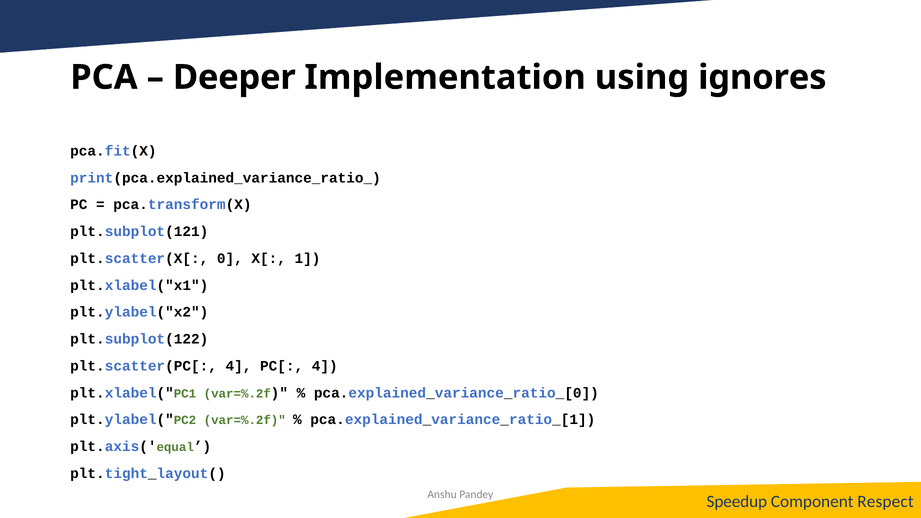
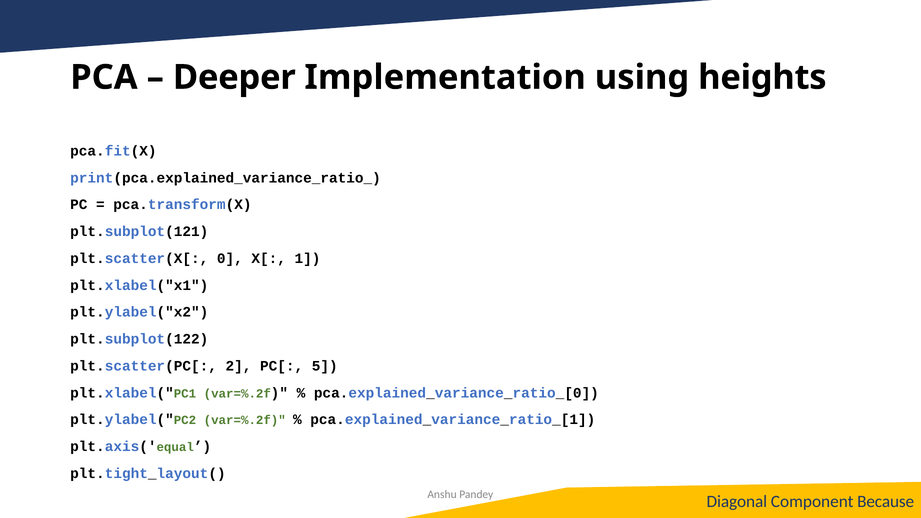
ignores: ignores -> heights (762, 77)
plt.scatter(PC[ 4: 4 -> 2 (239, 366)
PC[ 4: 4 -> 5 (325, 366)
Speedup: Speedup -> Diagonal (737, 502)
Respect: Respect -> Because (886, 502)
